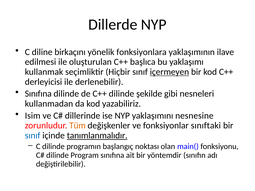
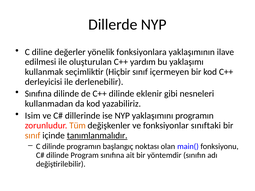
birkaçını: birkaçını -> değerler (70, 52)
başlıca: başlıca -> yardım (143, 62)
içermeyen underline: present -> none (169, 72)
şekilde: şekilde -> eklenir (149, 94)
yaklaşımını nesnesine: nesnesine -> programın (194, 116)
sınıf colour: blue -> orange (33, 136)
